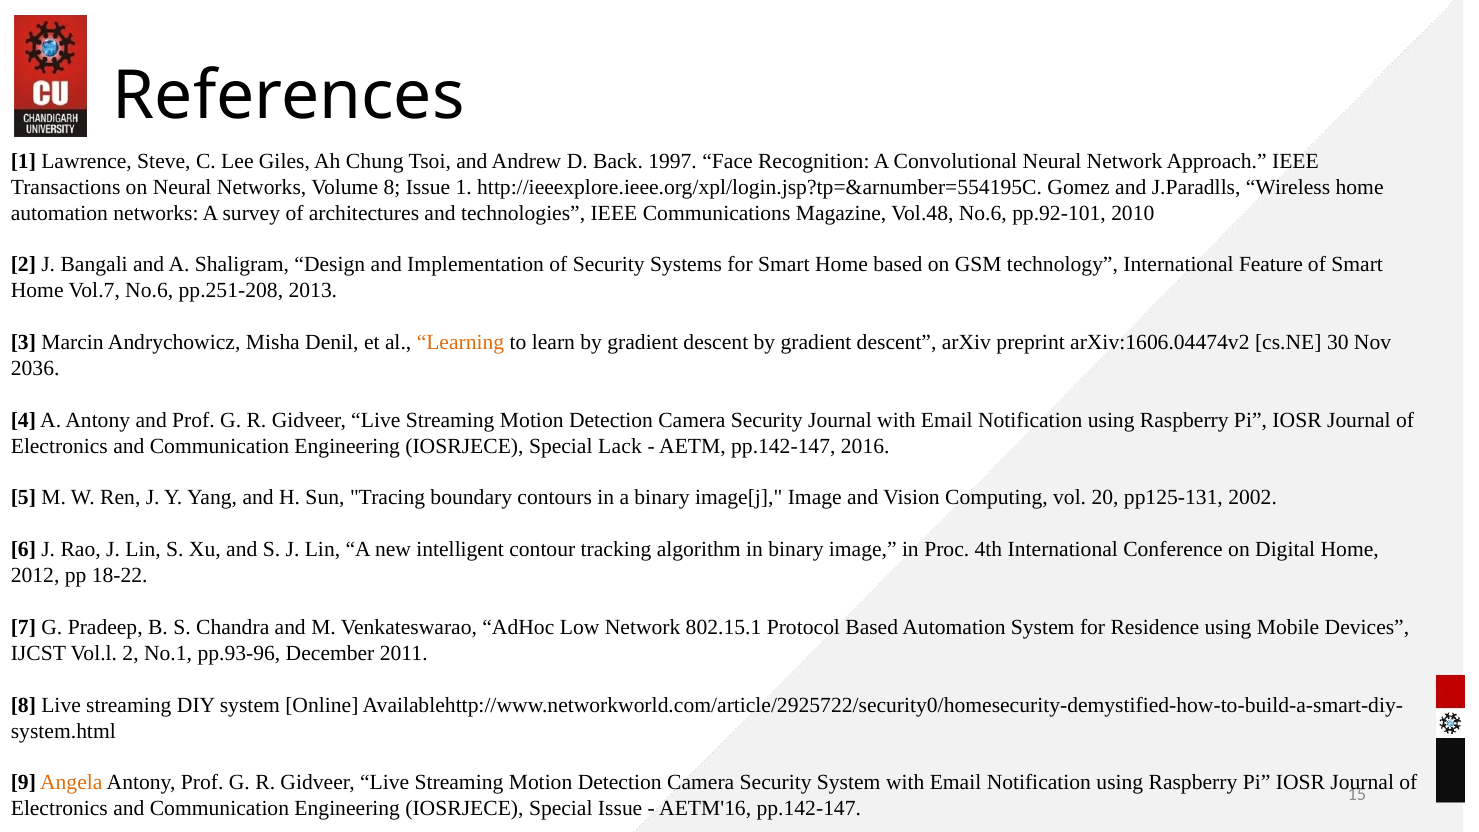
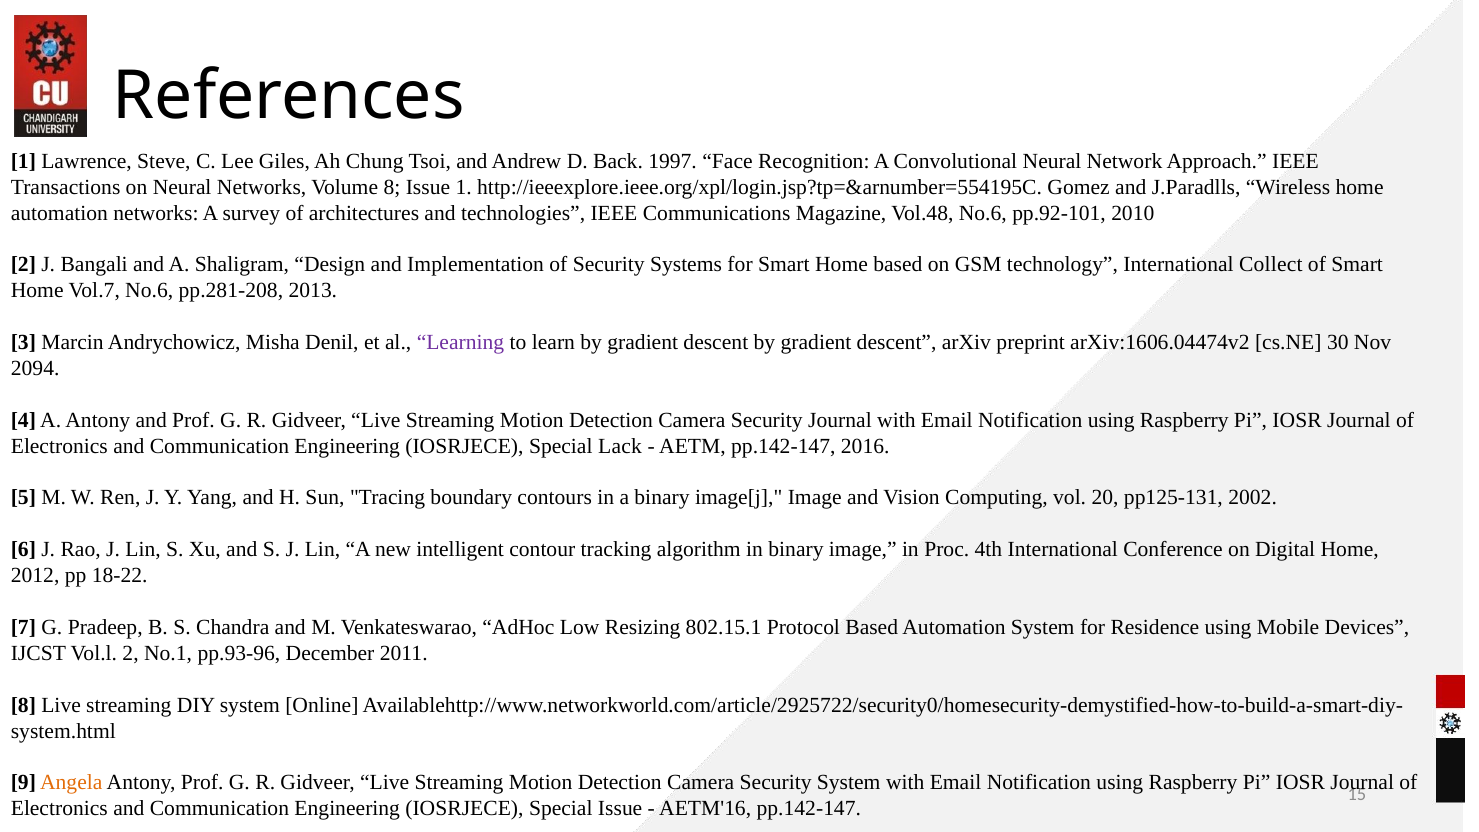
Feature: Feature -> Collect (1271, 265)
pp.251-208: pp.251-208 -> pp.281-208 (231, 291)
Learning colour: orange -> purple (460, 342)
2036: 2036 -> 2094 (35, 368)
Low Network: Network -> Resizing (643, 627)
